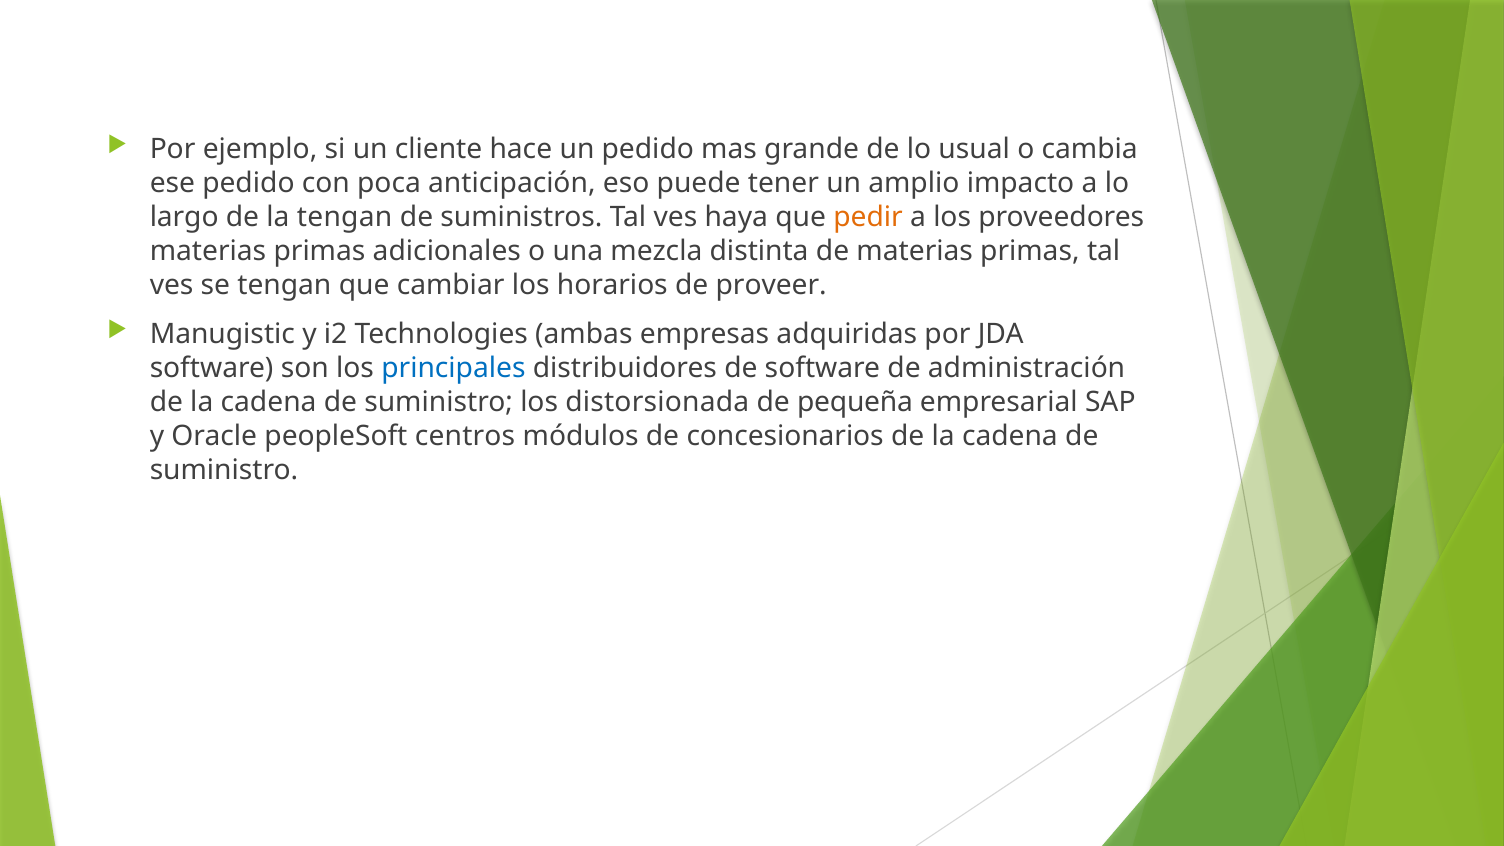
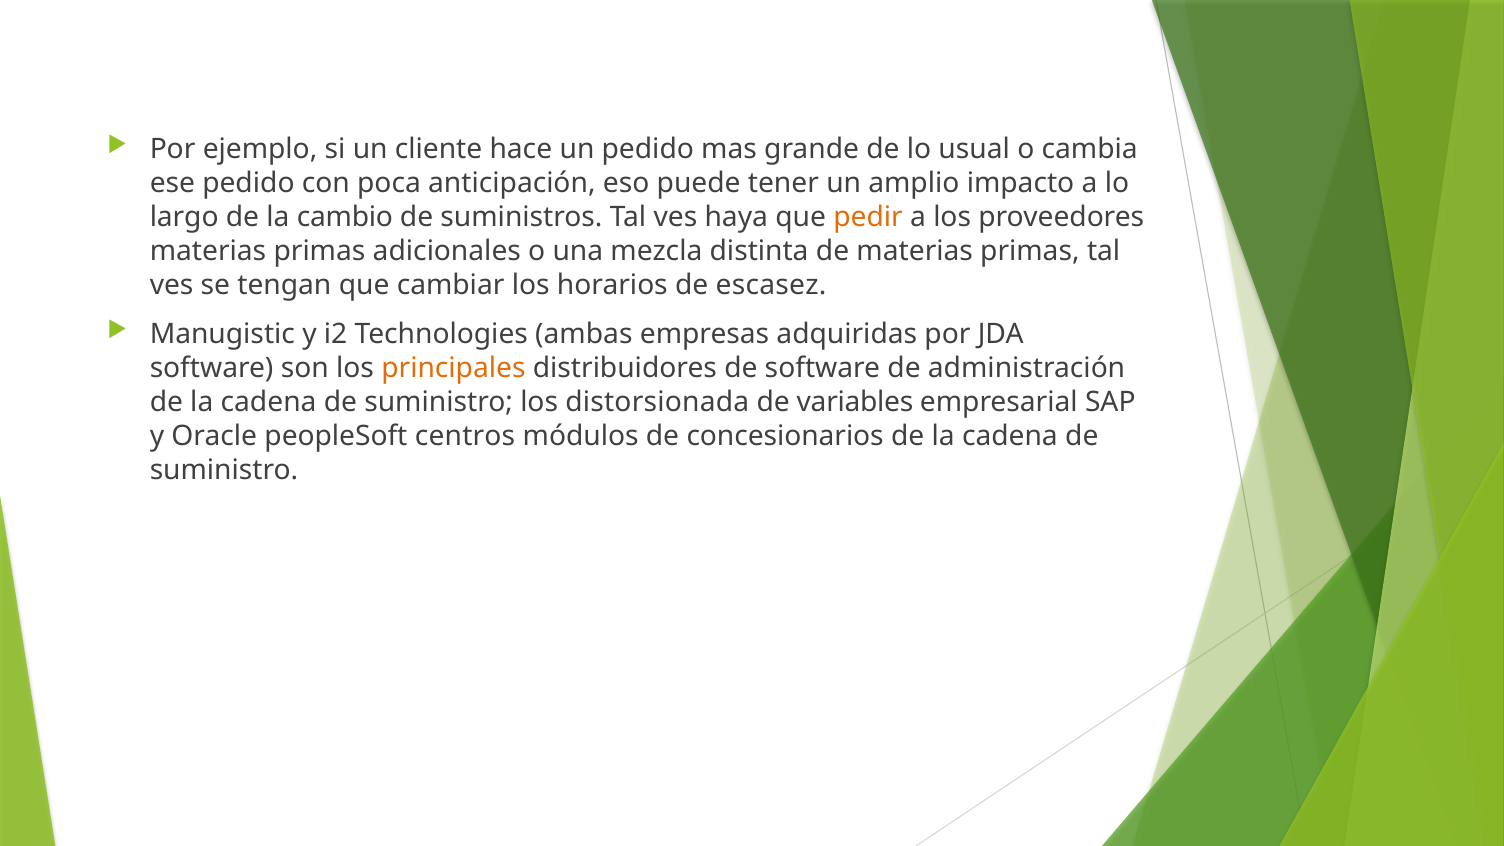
la tengan: tengan -> cambio (345, 217)
proveer: proveer -> escasez (771, 285)
principales colour: blue -> orange (453, 368)
pequeña: pequeña -> variables (855, 402)
